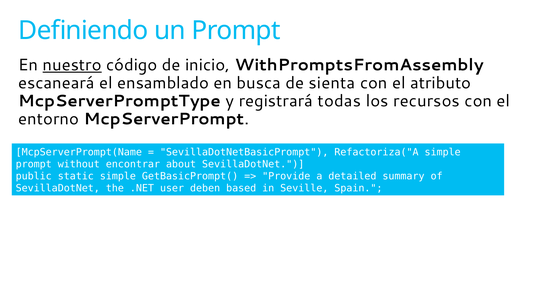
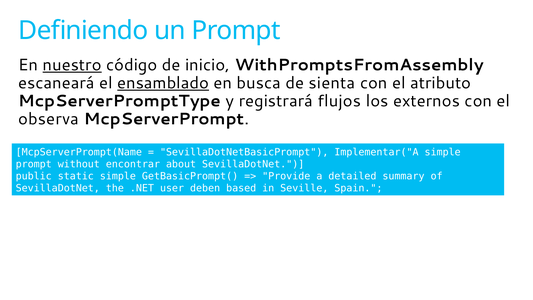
ensamblado underline: none -> present (163, 83)
todas: todas -> flujos (339, 101)
recursos: recursos -> externos (427, 101)
entorno: entorno -> observa (49, 119)
Refactoriza("A: Refactoriza("A -> Implementar("A (376, 152)
